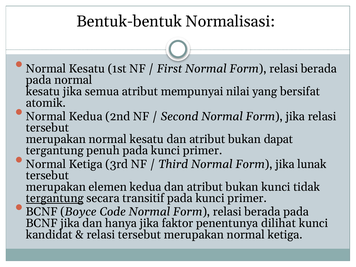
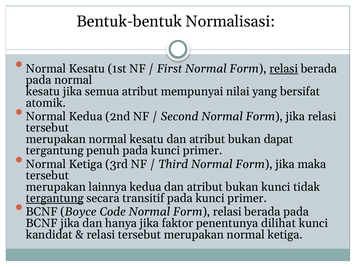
relasi underline: none -> present (284, 69)
lunak: lunak -> maka (312, 164)
elemen: elemen -> lainnya (108, 187)
